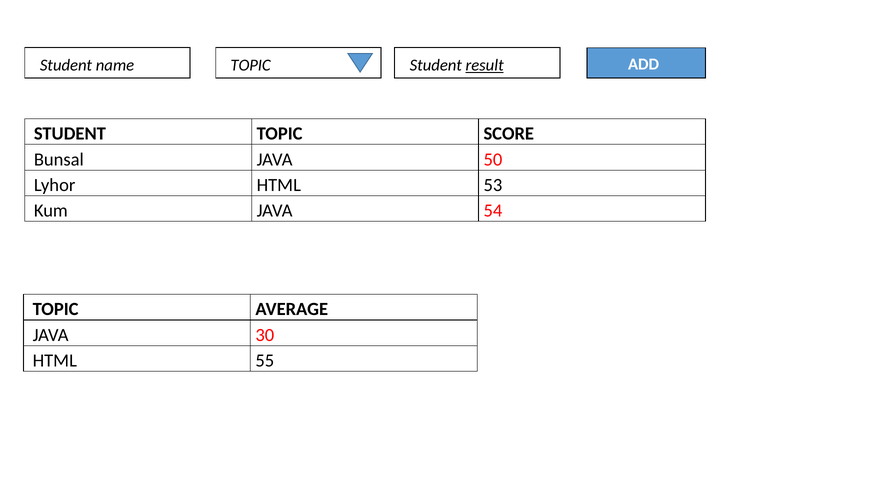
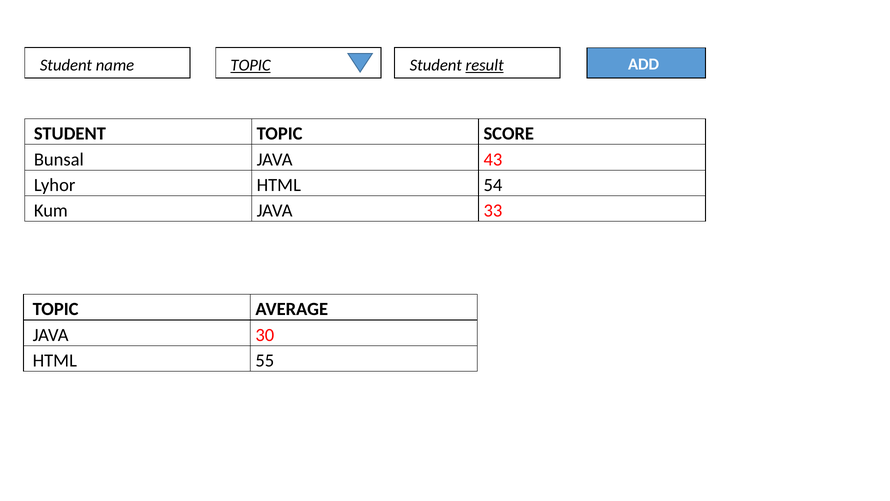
TOPIC underline: none -> present (251, 65)
50: 50 -> 43 (493, 159)
53: 53 -> 54 (493, 185)
54: 54 -> 33 (493, 211)
